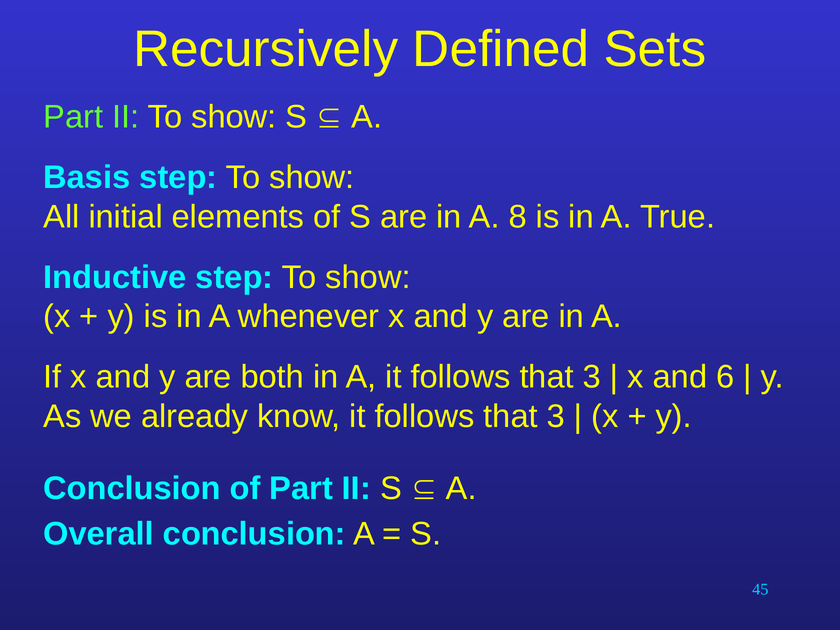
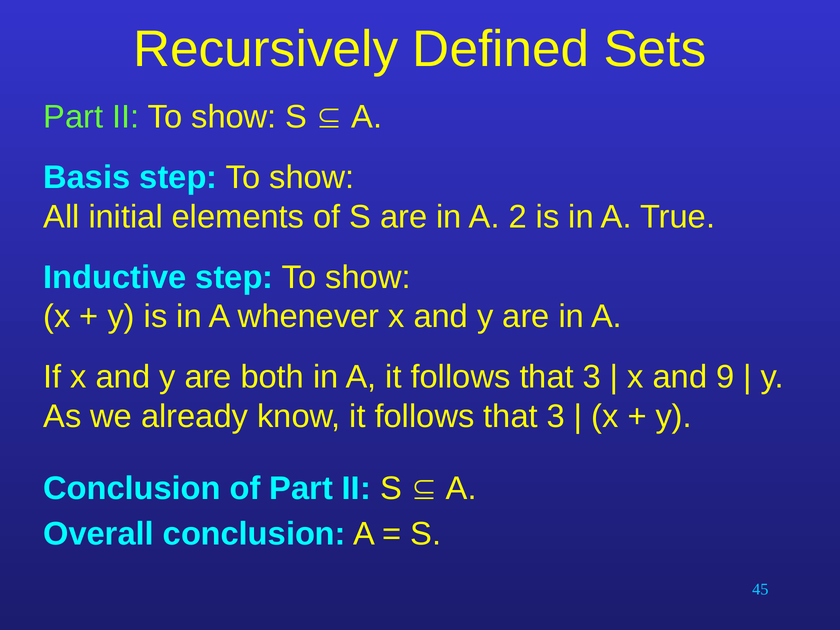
8: 8 -> 2 (518, 217)
6: 6 -> 9 (725, 377)
